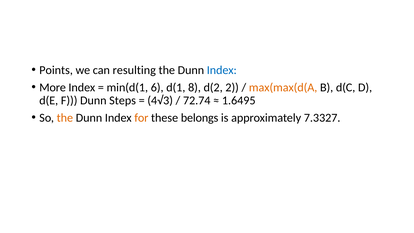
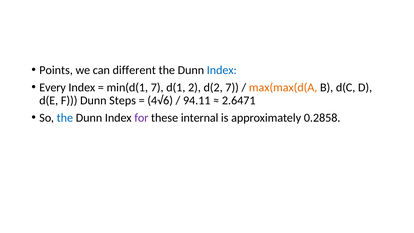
resulting: resulting -> different (134, 70)
More: More -> Every (53, 87)
min(d(1 6: 6 -> 7 (157, 87)
8: 8 -> 2 (194, 87)
d(2 2: 2 -> 7 (232, 87)
4√3: 4√3 -> 4√6 (160, 100)
72.74: 72.74 -> 94.11 (197, 100)
1.6495: 1.6495 -> 2.6471 (239, 100)
the colour: orange -> blue (65, 118)
for colour: orange -> purple (141, 118)
belongs: belongs -> internal (200, 118)
7.3327: 7.3327 -> 0.2858 (322, 118)
